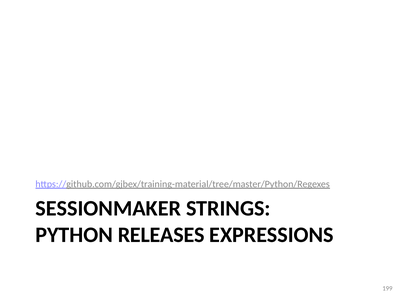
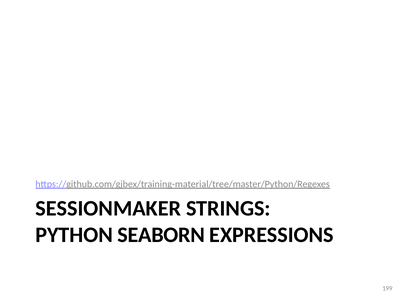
RELEASES: RELEASES -> SEABORN (161, 235)
